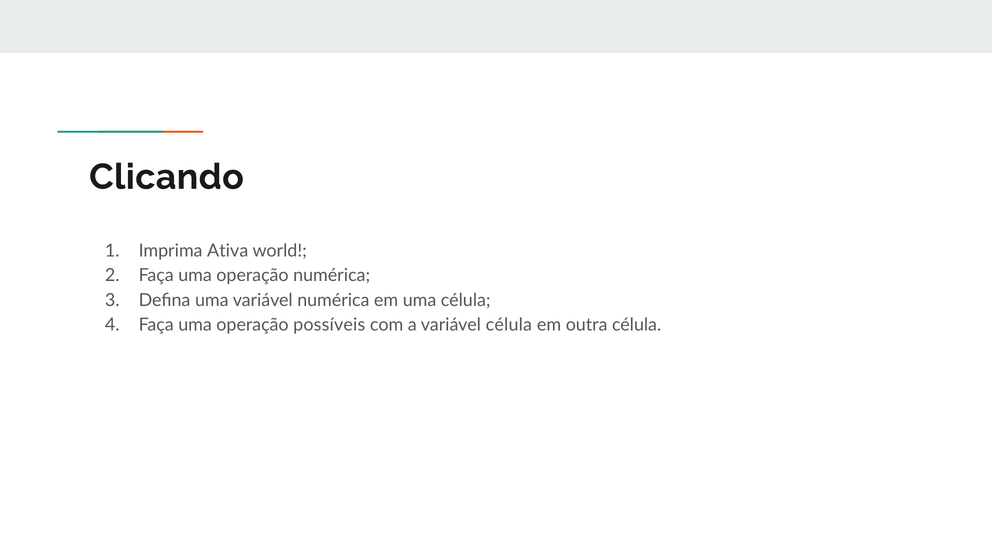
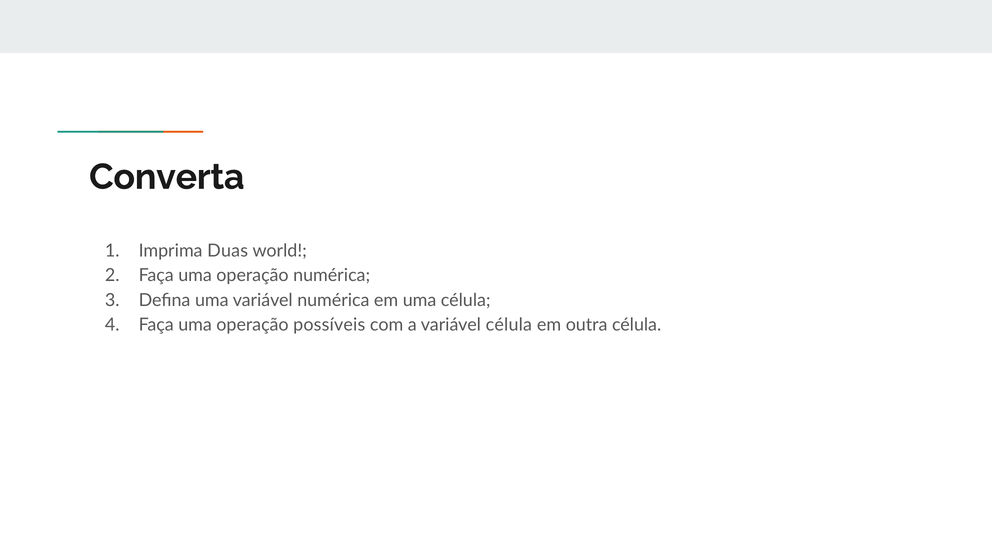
Clicando: Clicando -> Converta (167, 177)
Ativa: Ativa -> Duas (228, 251)
